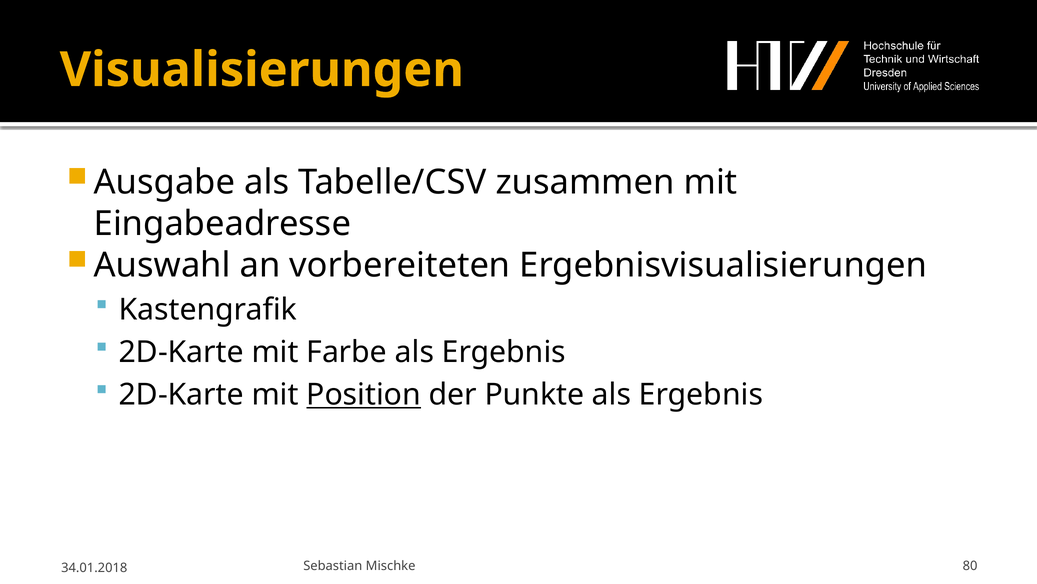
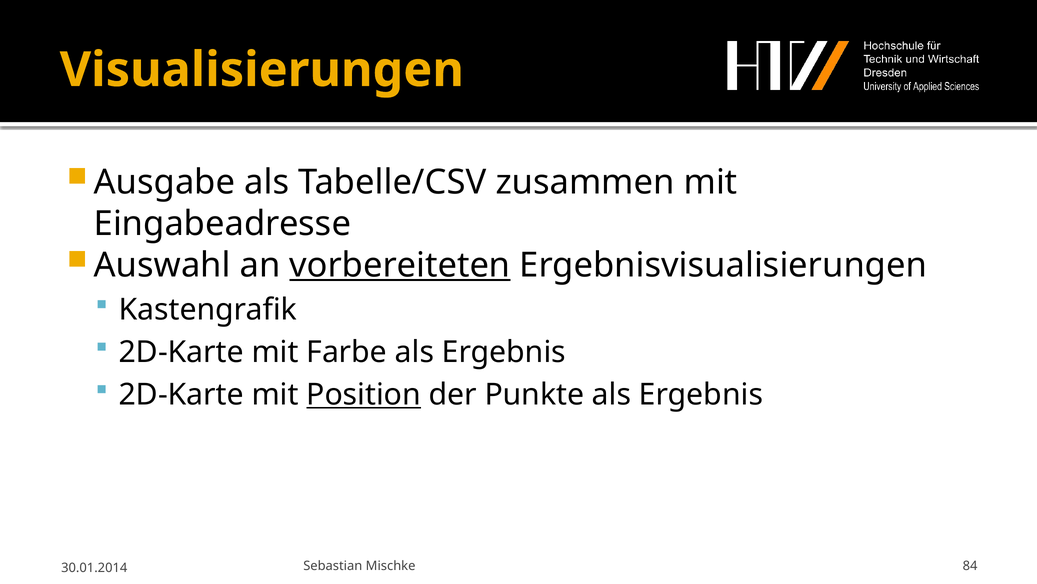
vorbereiteten underline: none -> present (400, 265)
80: 80 -> 84 (970, 565)
34.01.2018: 34.01.2018 -> 30.01.2014 (94, 567)
